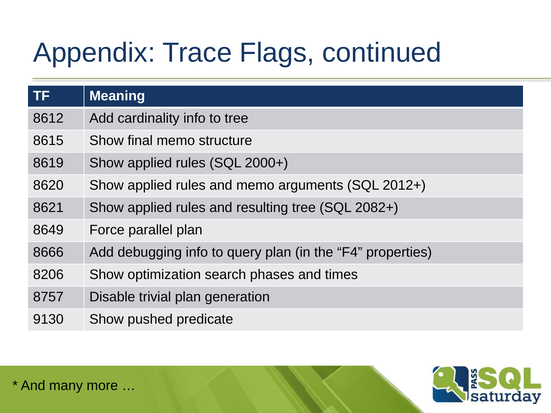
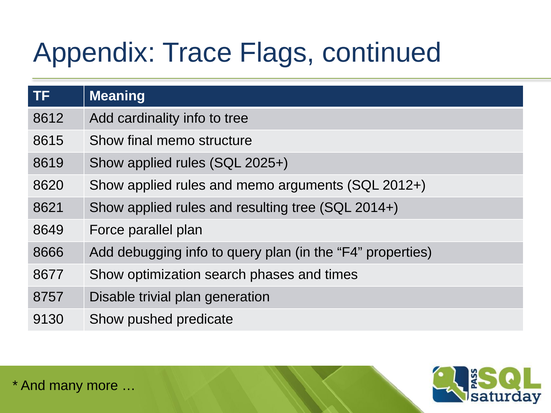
2000+: 2000+ -> 2025+ (267, 163)
2082+: 2082+ -> 2014+ (377, 208)
8206: 8206 -> 8677 (48, 275)
